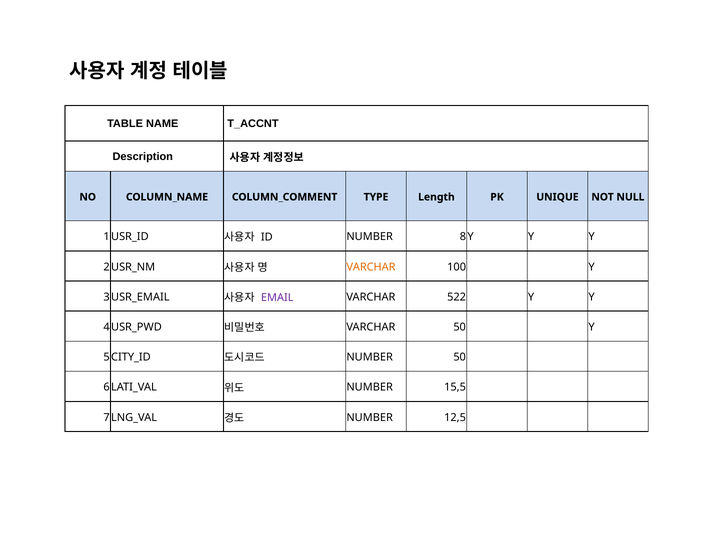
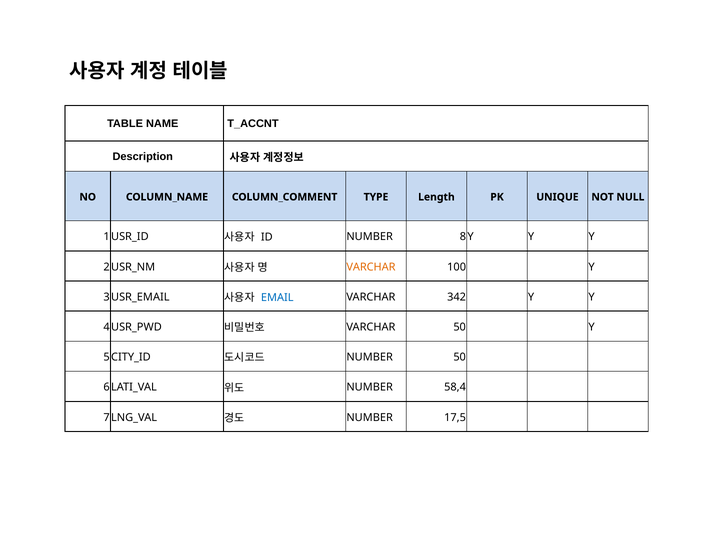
EMAIL colour: purple -> blue (277, 298)
522: 522 -> 342 (457, 297)
15,5: 15,5 -> 58,4 (455, 388)
12,5: 12,5 -> 17,5 (455, 418)
